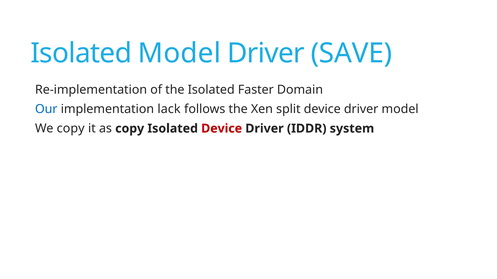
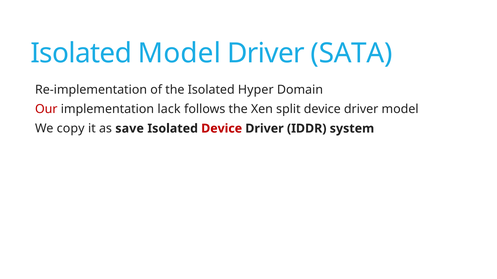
SAVE: SAVE -> SATA (352, 53)
Faster: Faster -> Hyper (256, 90)
Our colour: blue -> red (46, 109)
as copy: copy -> save (130, 129)
